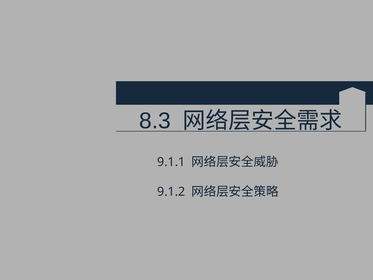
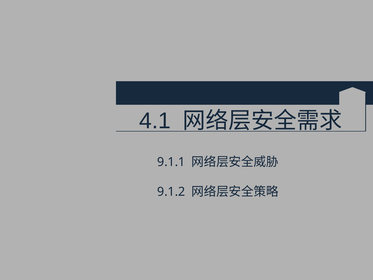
8.3: 8.3 -> 4.1 (155, 121)
